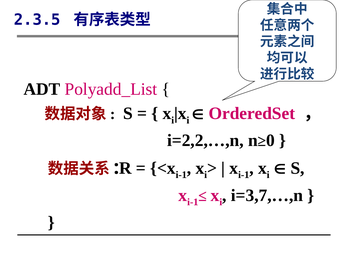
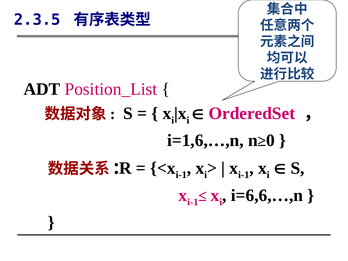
Polyadd_List: Polyadd_List -> Position_List (111, 89)
i=2,2,…,n: i=2,2,…,n -> i=1,6,…,n (205, 140)
i=3,7,…,n: i=3,7,…,n -> i=6,6,…,n (267, 195)
